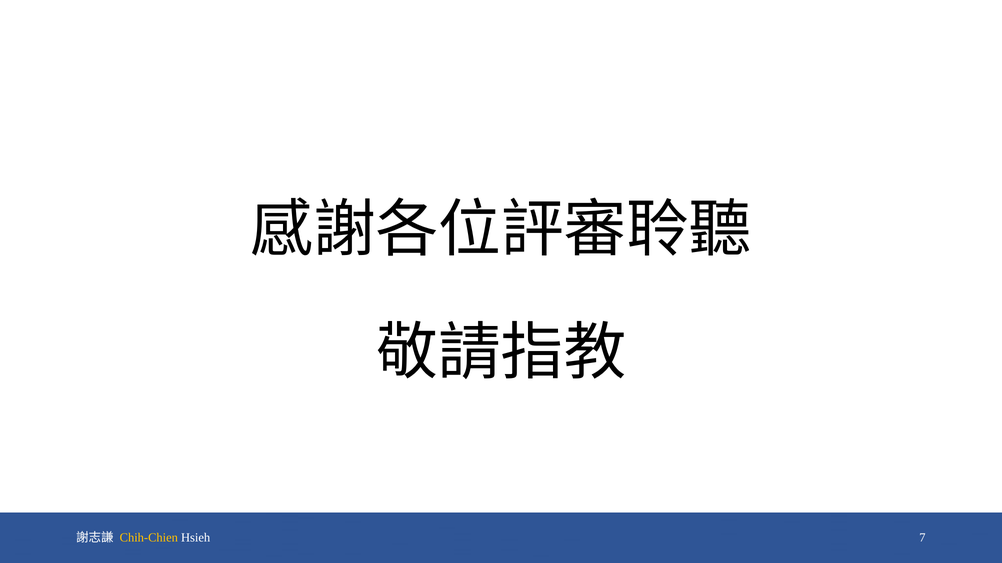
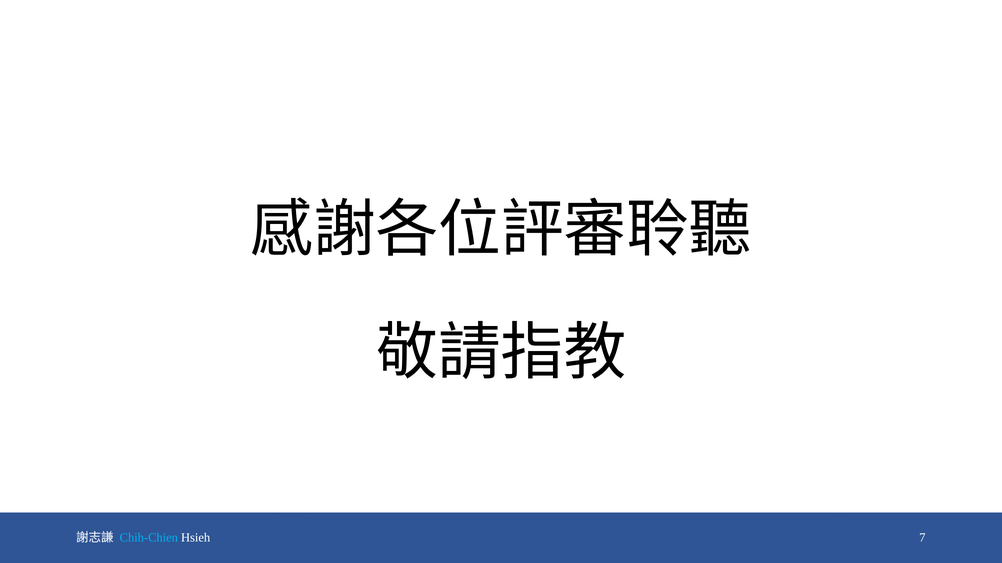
Chih-Chien colour: yellow -> light blue (149, 538)
